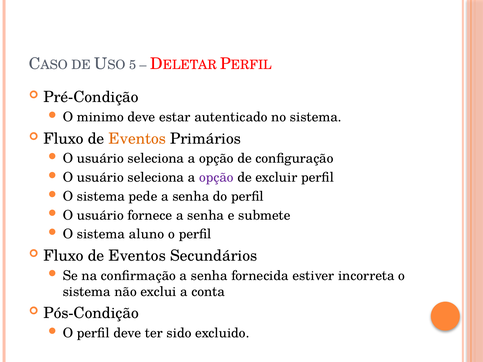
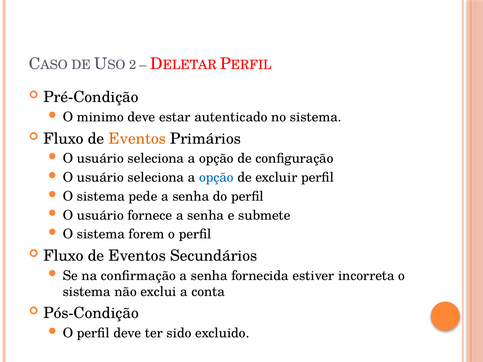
5: 5 -> 2 (133, 65)
opção colour: purple -> blue (216, 178)
aluno: aluno -> forem (147, 234)
